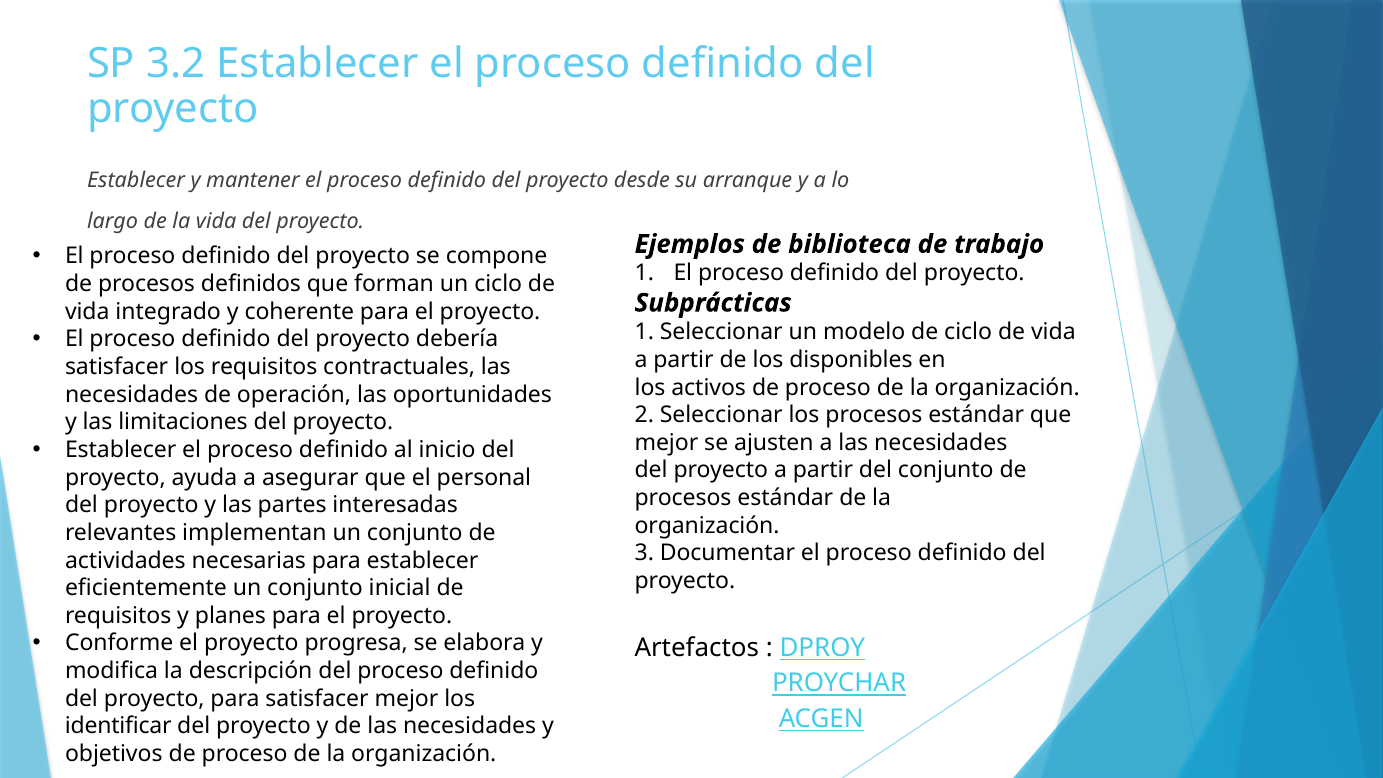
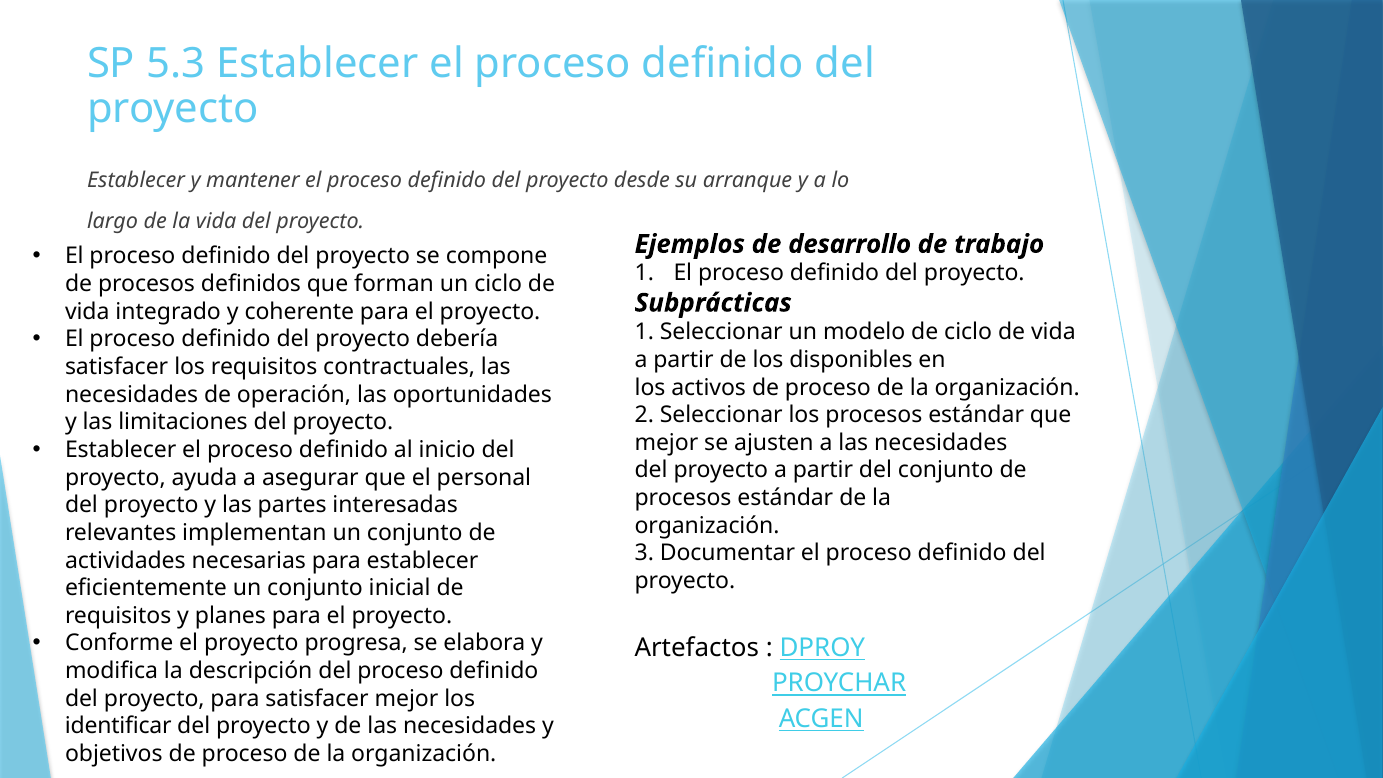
3.2: 3.2 -> 5.3 (176, 63)
biblioteca: biblioteca -> desarrollo (850, 244)
